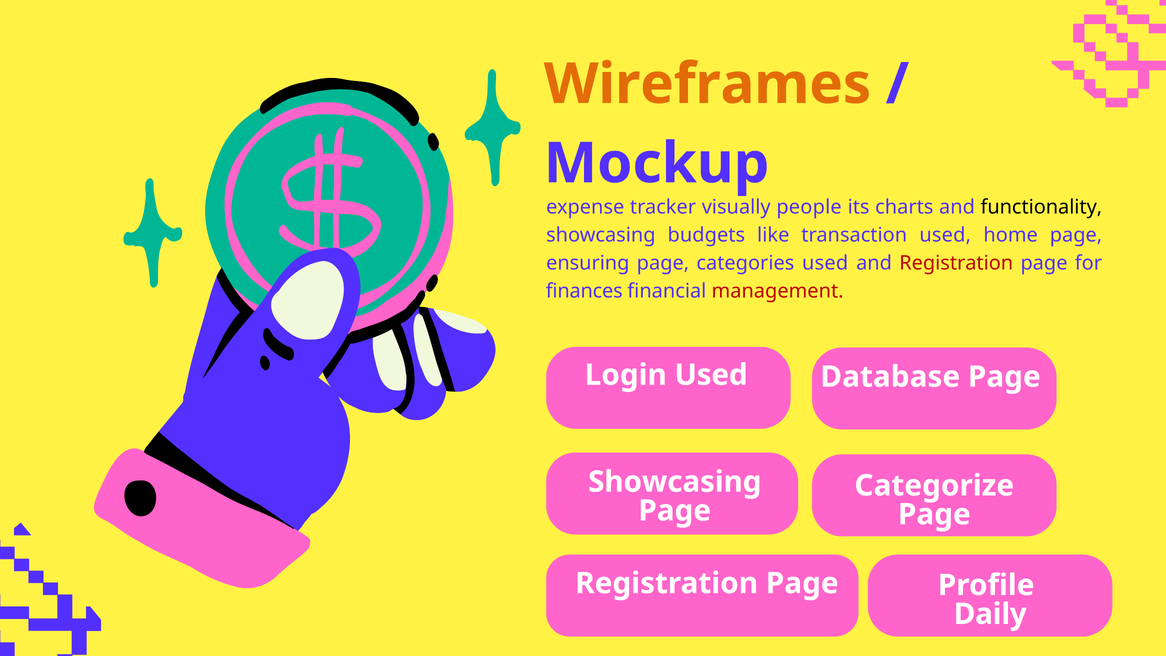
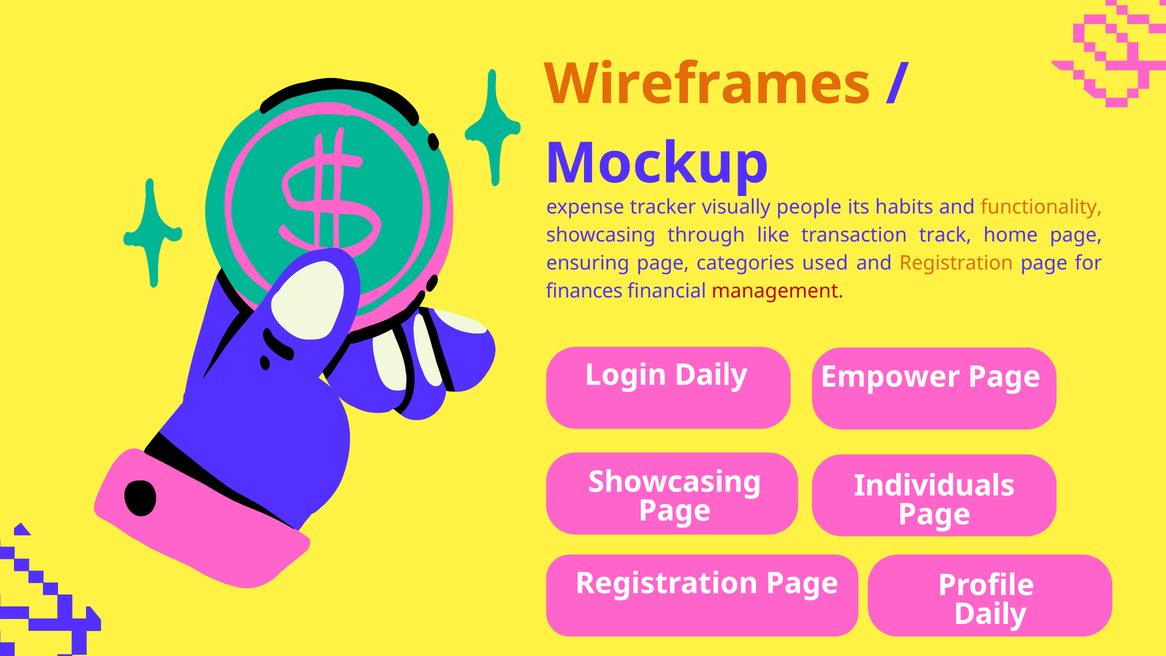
charts: charts -> habits (904, 207)
functionality colour: black -> orange (1041, 207)
budgets: budgets -> through (706, 235)
transaction used: used -> track (945, 235)
Registration colour: red -> orange (956, 263)
Login Used: Used -> Daily (711, 375)
Database: Database -> Empower (890, 377)
Categorize: Categorize -> Individuals (934, 486)
